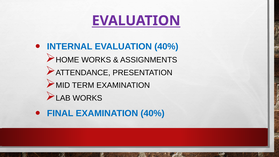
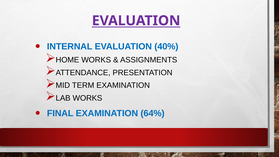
EXAMINATION 40%: 40% -> 64% (153, 113)
